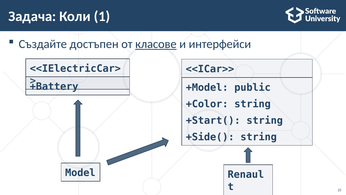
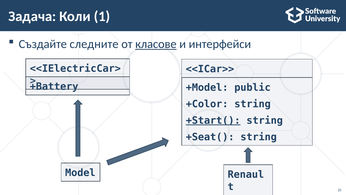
достъпен: достъпен -> следните (94, 44)
+Start( underline: none -> present (213, 120)
+Side(: +Side( -> +Seat( (210, 137)
